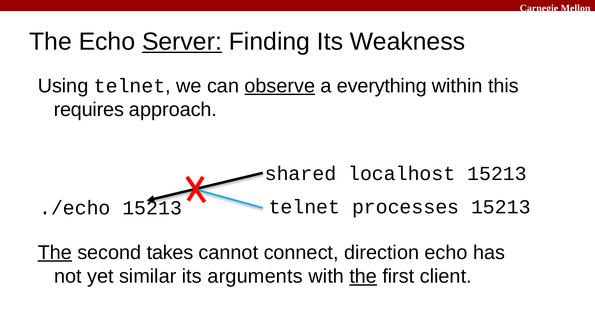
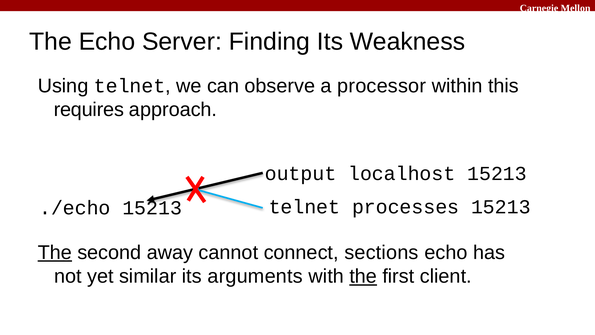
Server underline: present -> none (182, 42)
observe underline: present -> none (280, 86)
everything: everything -> processor (382, 86)
shared: shared -> output (301, 173)
takes: takes -> away (170, 252)
direction: direction -> sections (381, 252)
